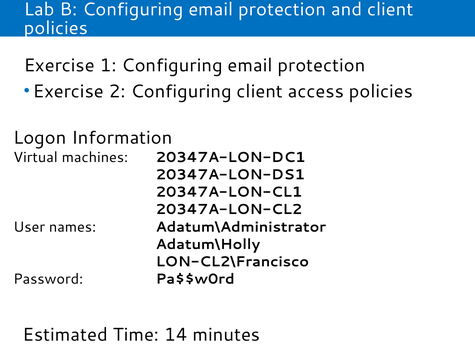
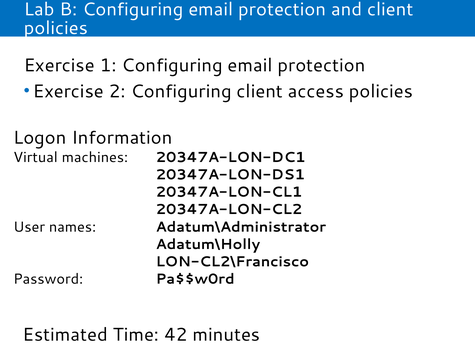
14: 14 -> 42 (176, 335)
